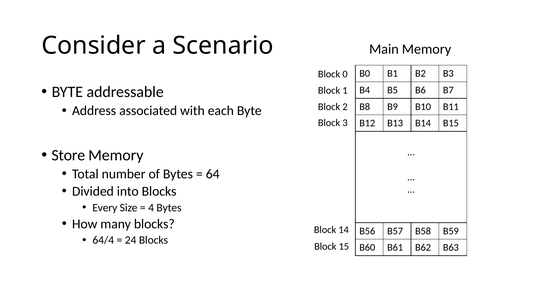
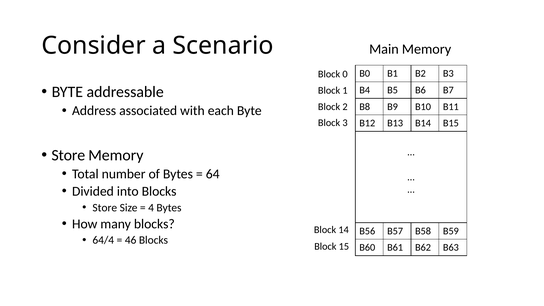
Every: Every -> Store (105, 208)
24: 24 -> 46 (131, 240)
